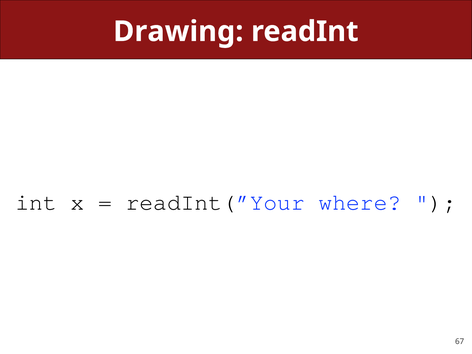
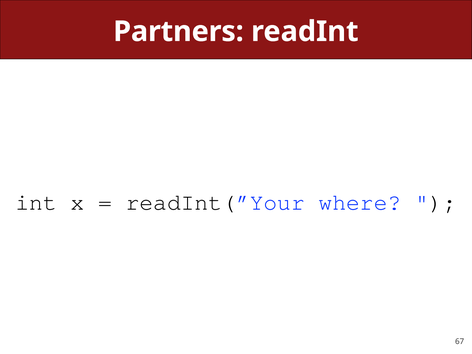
Drawing: Drawing -> Partners (178, 32)
